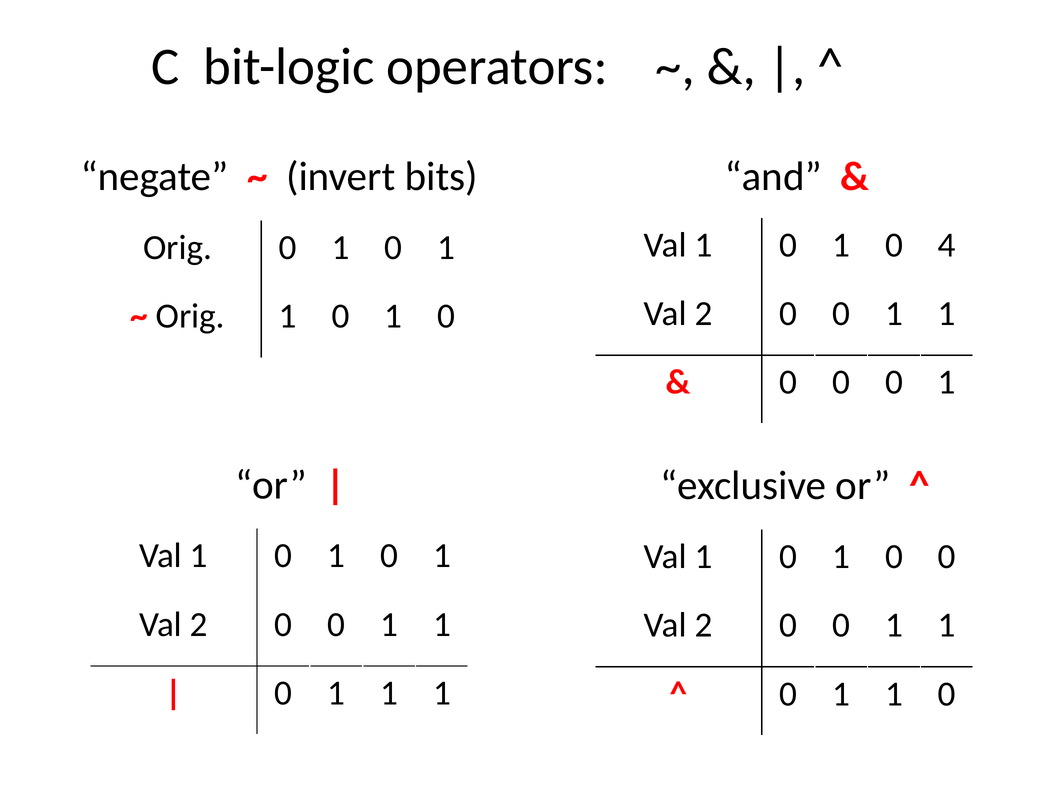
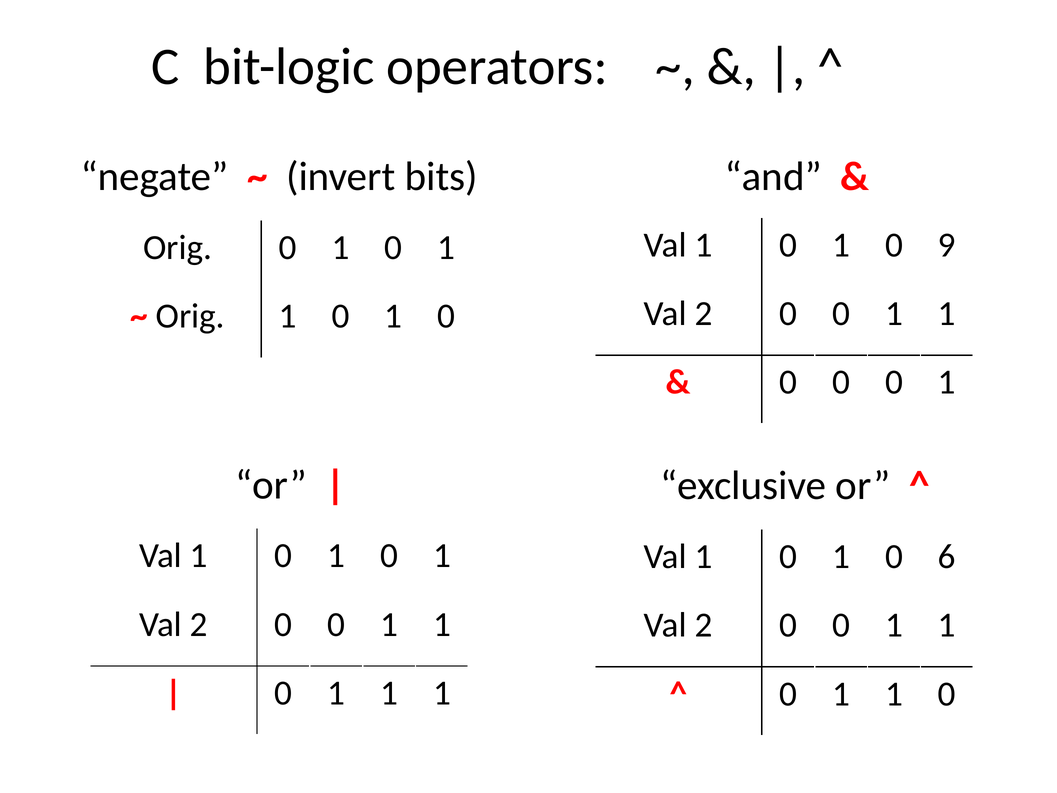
4: 4 -> 9 (947, 245)
1 0 0: 0 -> 6 (947, 557)
